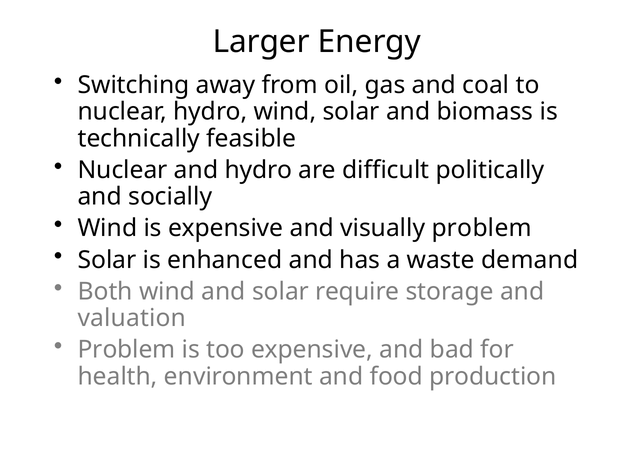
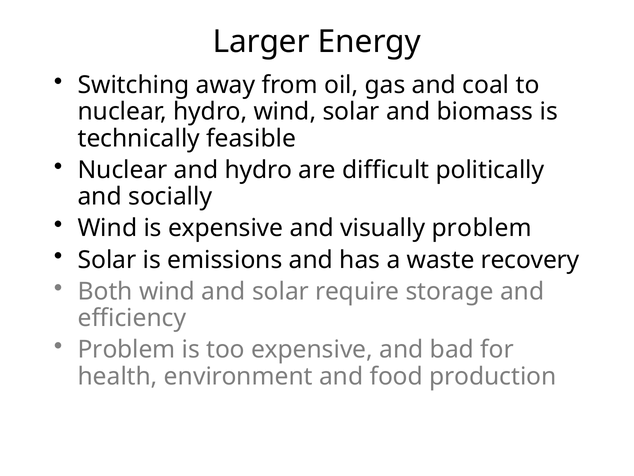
enhanced: enhanced -> emissions (225, 260)
demand: demand -> recovery (530, 260)
valuation: valuation -> efficiency (132, 318)
